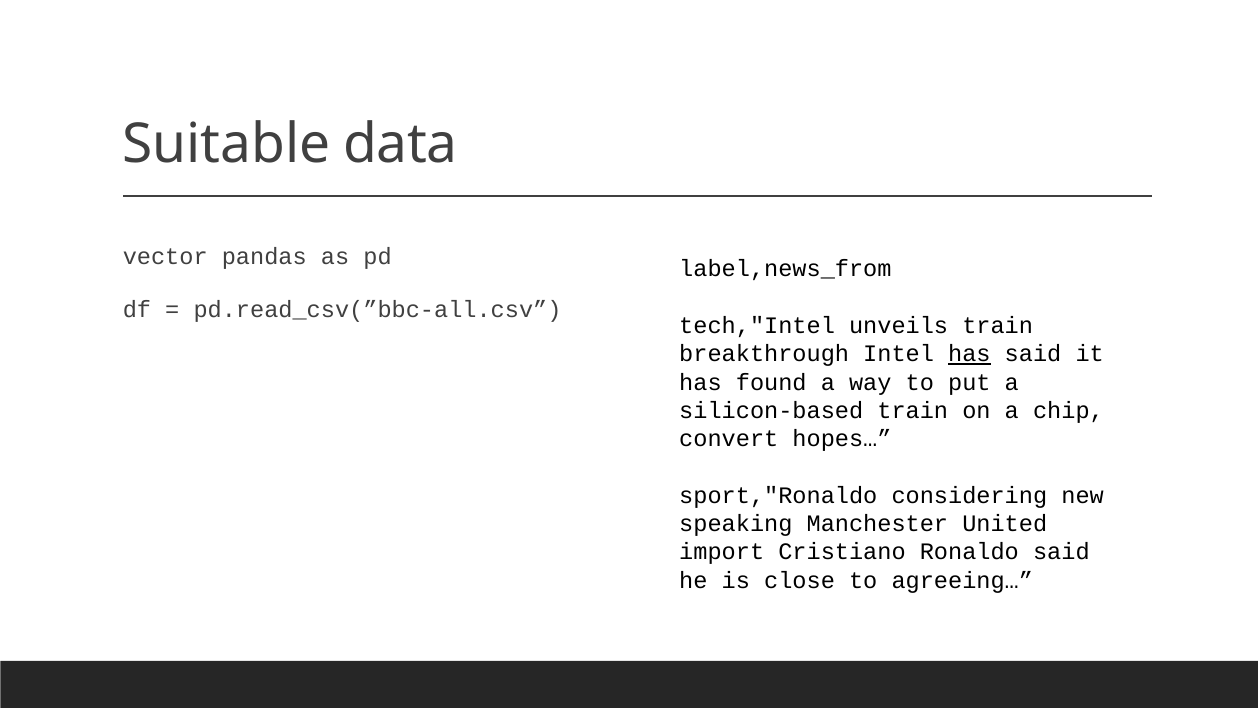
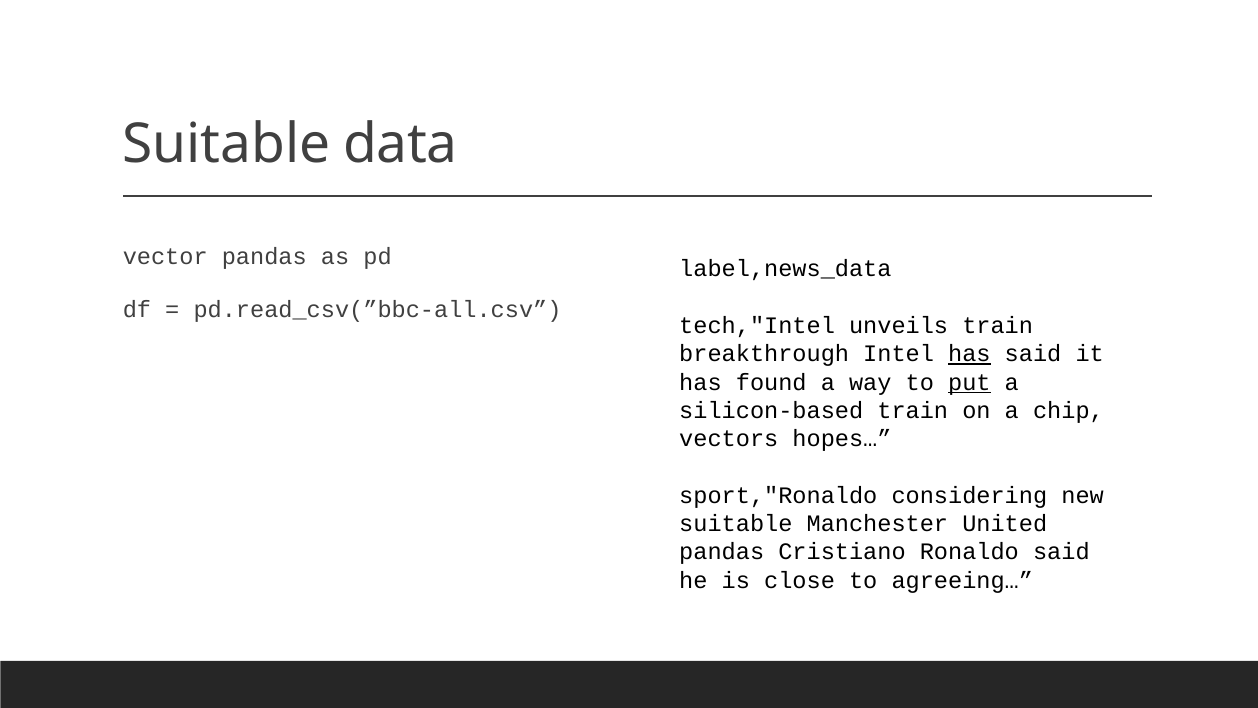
label,news_from: label,news_from -> label,news_data (785, 269)
put underline: none -> present (969, 382)
convert: convert -> vectors (729, 439)
speaking: speaking -> suitable (736, 524)
import: import -> pandas (722, 552)
